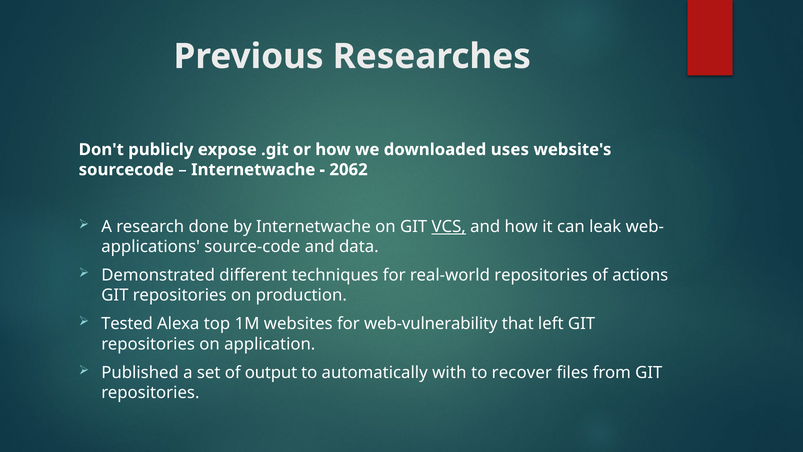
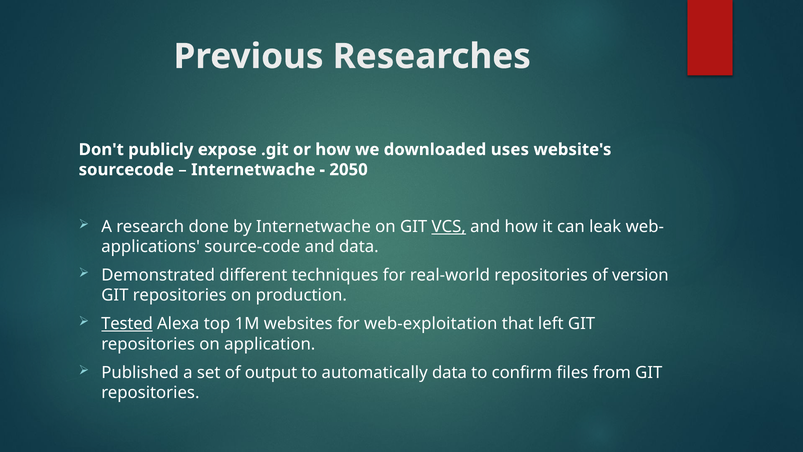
2062: 2062 -> 2050 (349, 170)
actions: actions -> version (640, 275)
Tested underline: none -> present (127, 324)
web-vulnerability: web-vulnerability -> web-exploitation (431, 324)
automatically with: with -> data (449, 372)
recover: recover -> confirm (522, 372)
